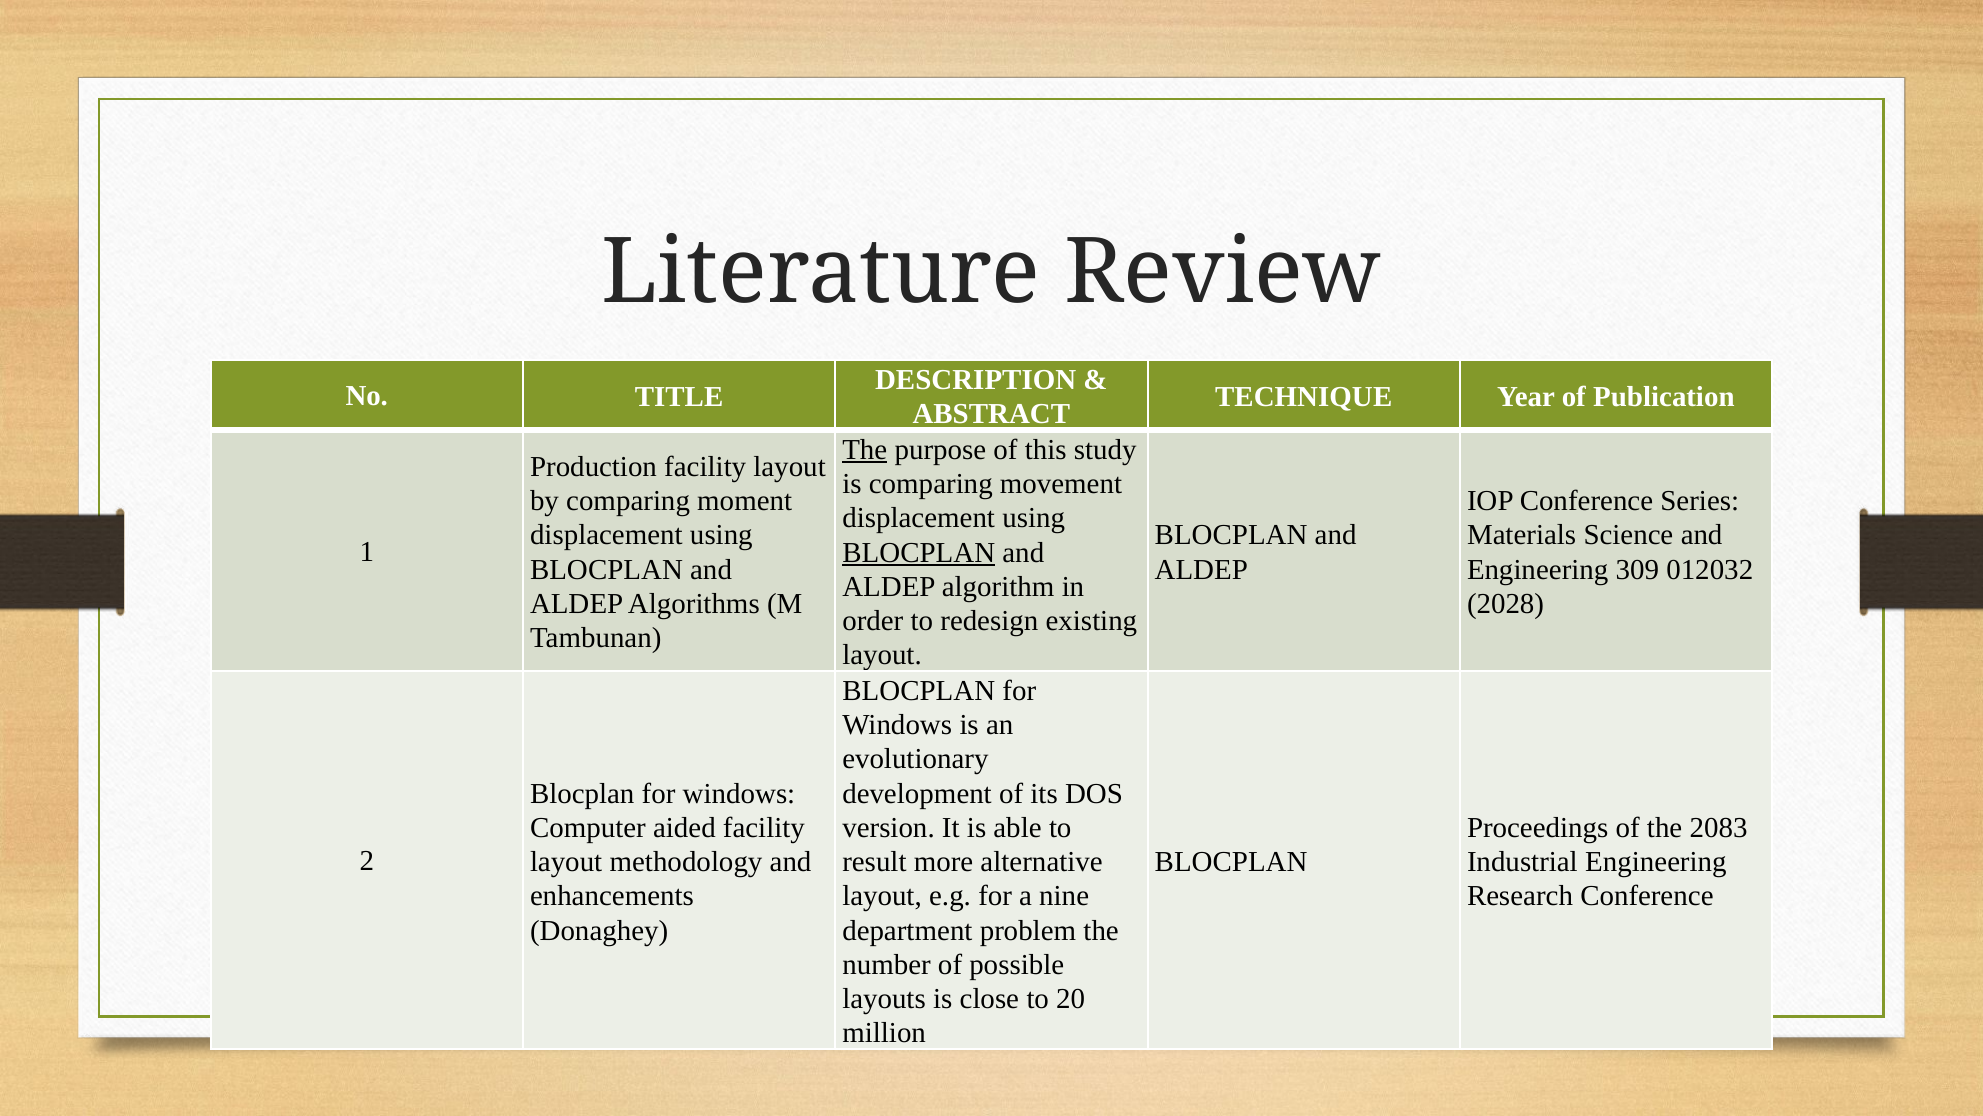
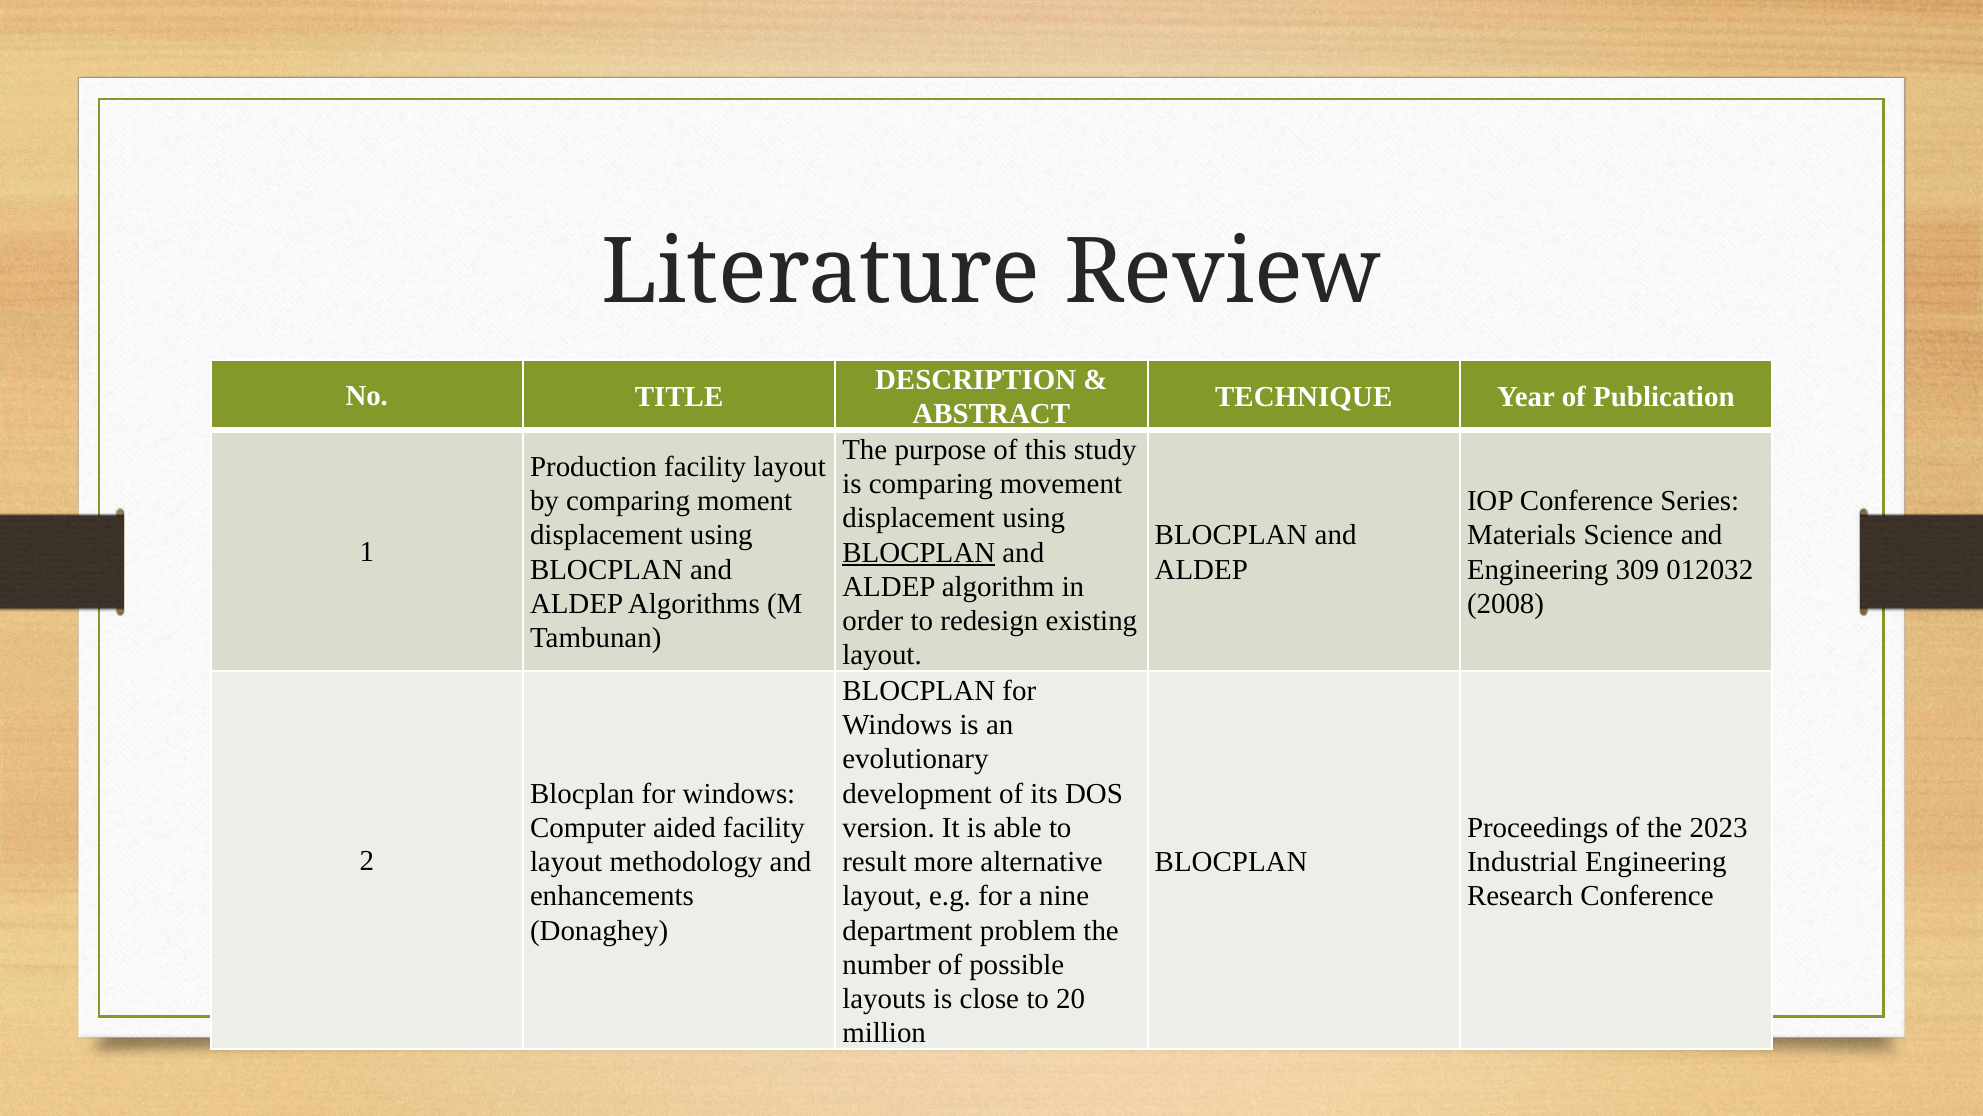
The underline: present -> none (865, 450)
2028: 2028 -> 2008 (1506, 604)
2083: 2083 -> 2023 (1719, 827)
